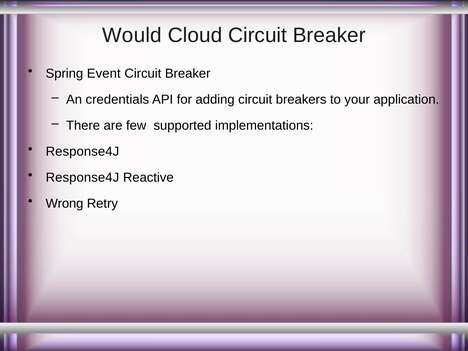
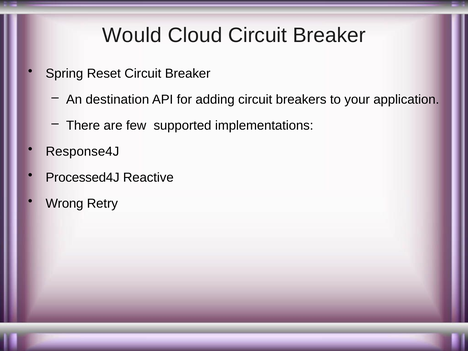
Event: Event -> Reset (104, 73)
credentials: credentials -> destination (117, 99)
Response4J: Response4J -> Processed4J (83, 177)
